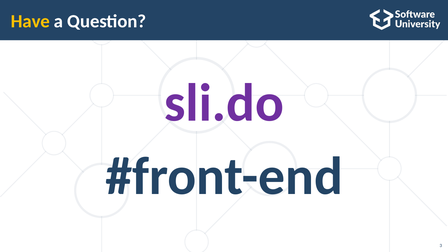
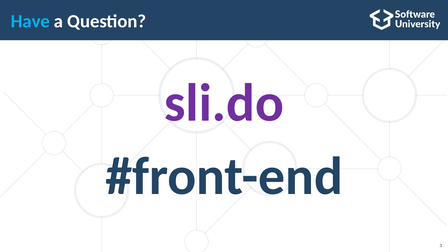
Have colour: yellow -> light blue (30, 21)
